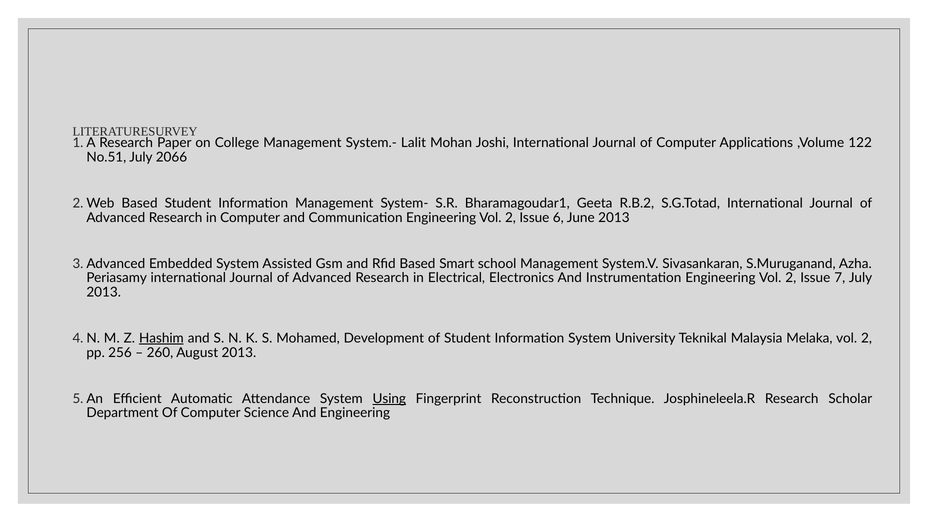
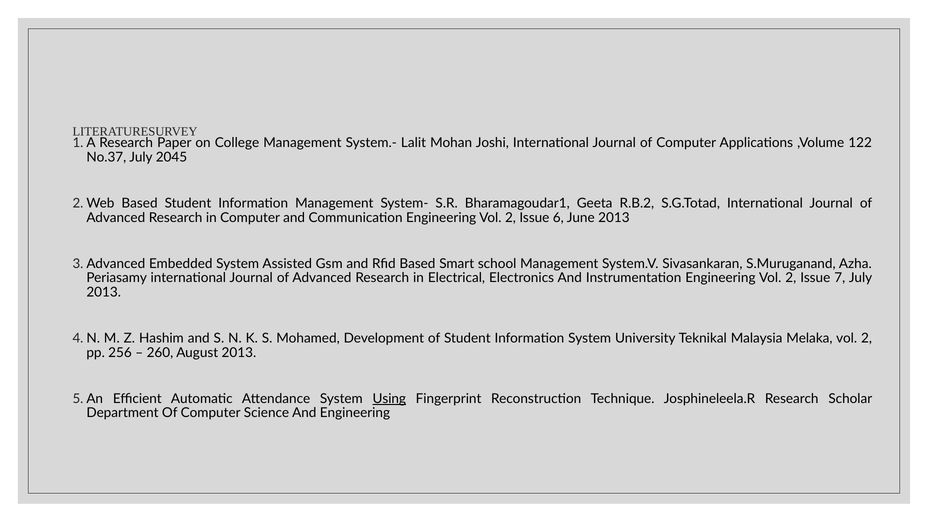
No.51: No.51 -> No.37 (106, 157)
2066: 2066 -> 2045 (171, 157)
Hashim underline: present -> none (161, 338)
